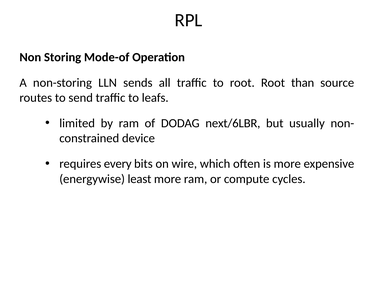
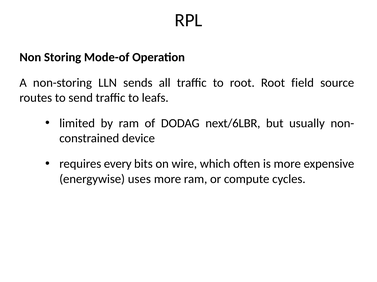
than: than -> field (303, 83)
least: least -> uses (139, 179)
